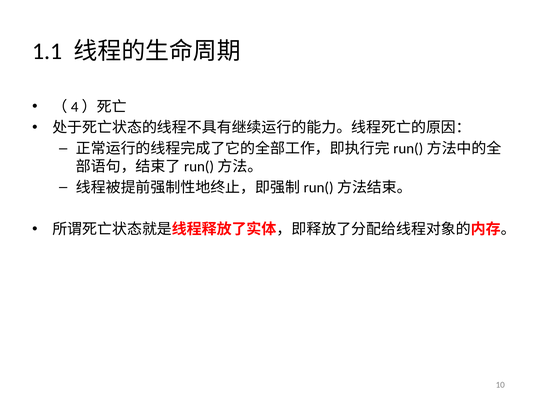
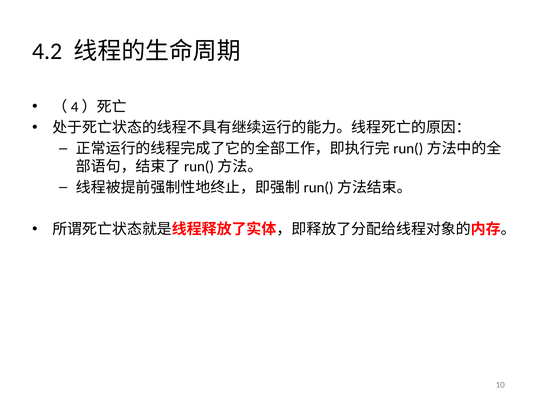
1.1: 1.1 -> 4.2 (47, 51)
